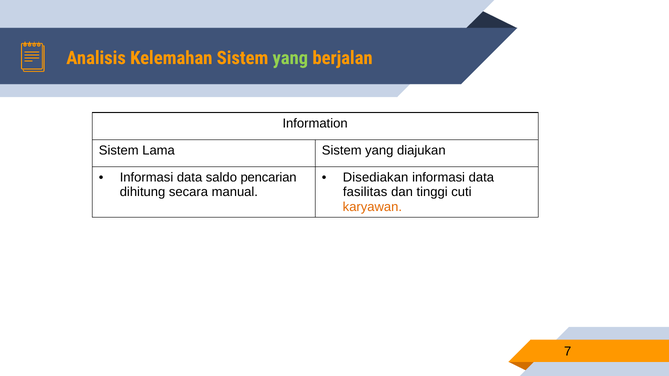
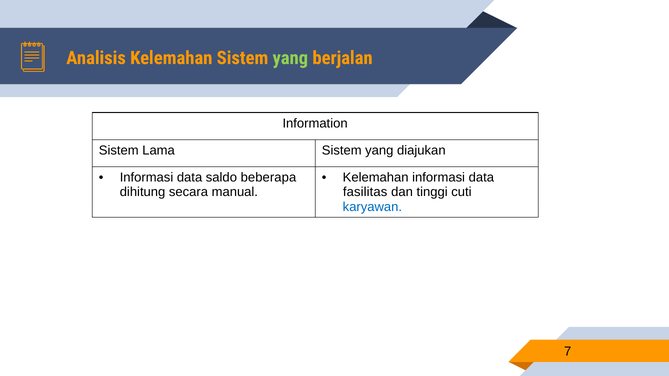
pencarian: pencarian -> beberapa (268, 178)
Disediakan: Disediakan -> Kelemahan (376, 178)
karyawan colour: orange -> blue (372, 207)
